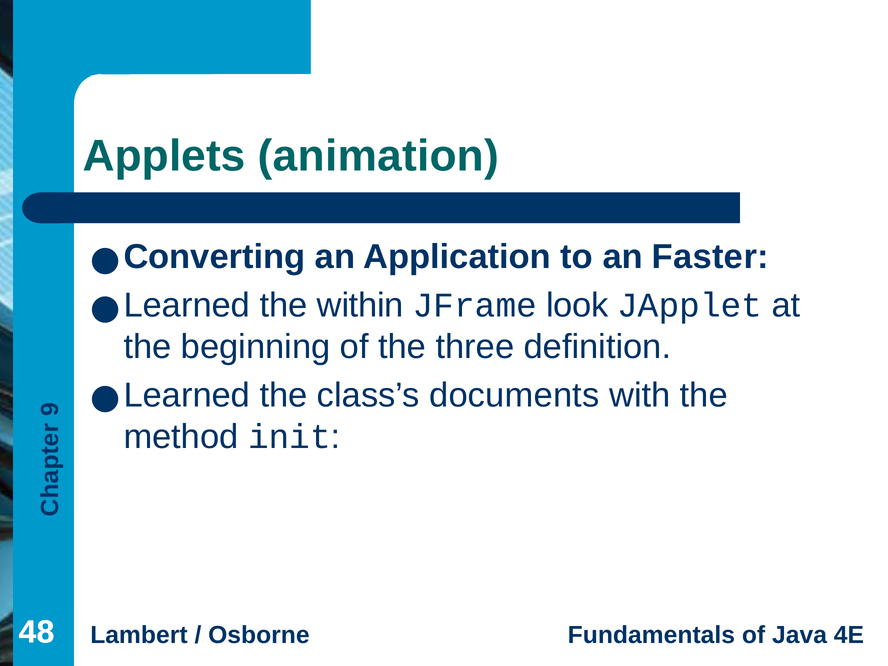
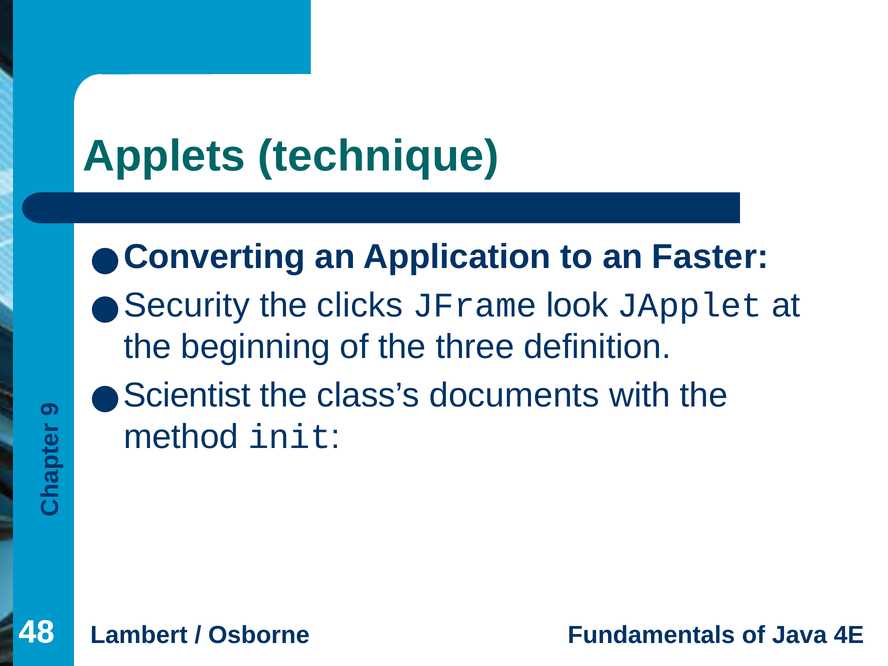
animation: animation -> technique (378, 156)
Learned: Learned -> Security (187, 305)
within: within -> clicks (360, 305)
Learned: Learned -> Scientist (187, 395)
